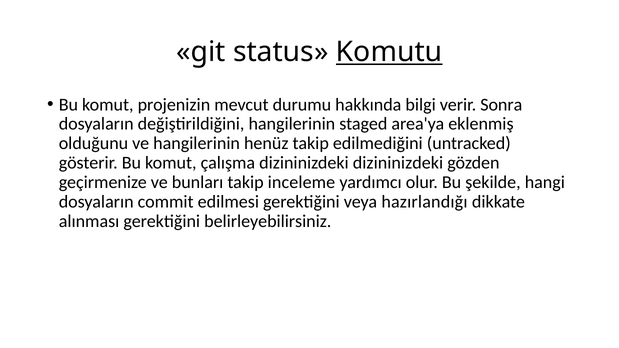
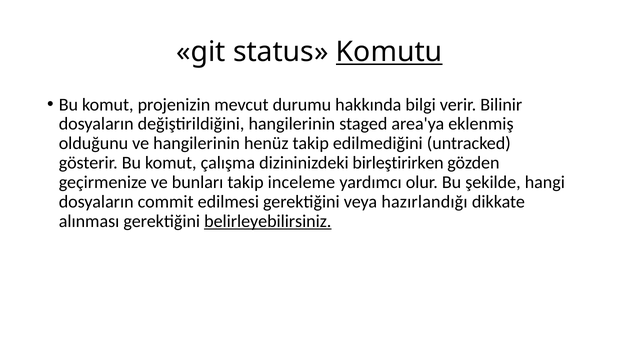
Sonra: Sonra -> Bilinir (501, 105)
dizininizdeki dizininizdeki: dizininizdeki -> birleştirirken (398, 163)
belirleyebilirsiniz underline: none -> present (268, 221)
